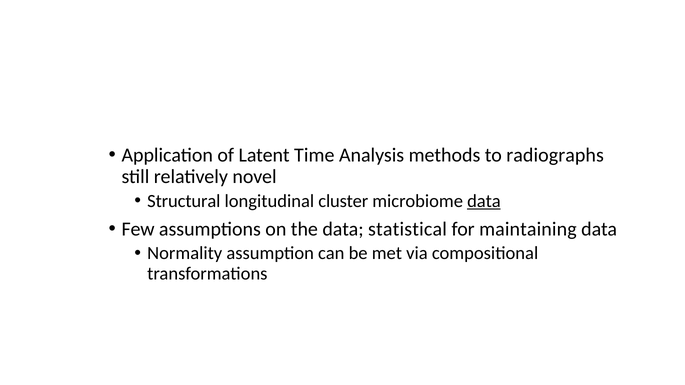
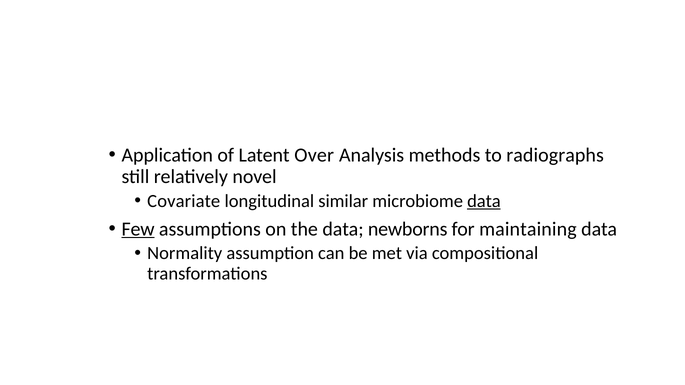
Time: Time -> Over (314, 155)
Structural: Structural -> Covariate (184, 201)
cluster: cluster -> similar (343, 201)
Few underline: none -> present (138, 229)
statistical: statistical -> newborns (408, 229)
